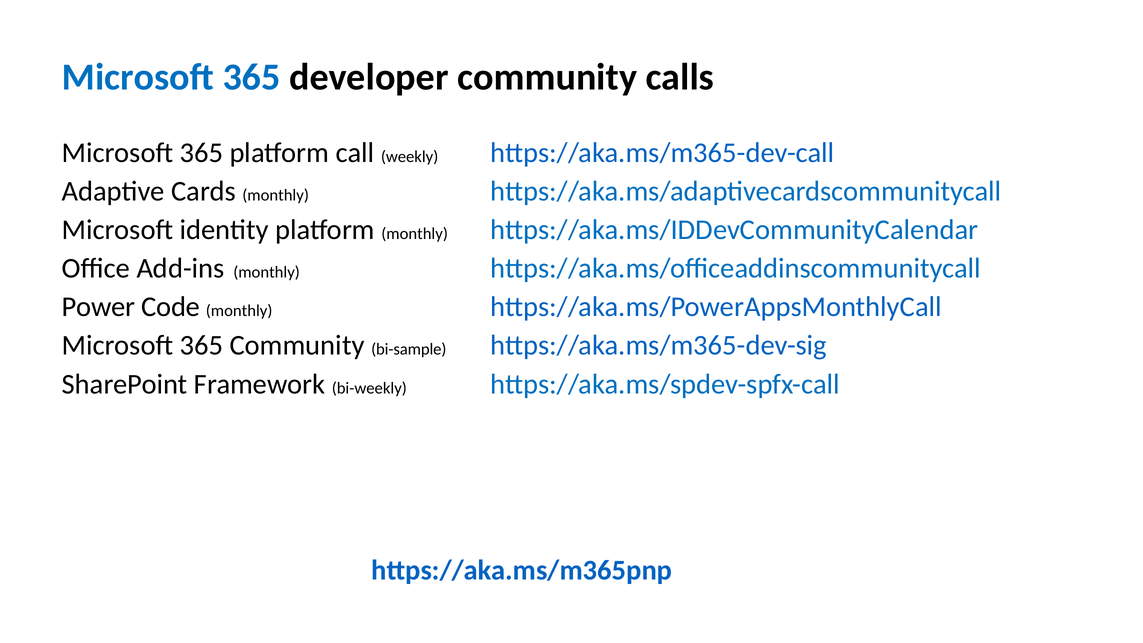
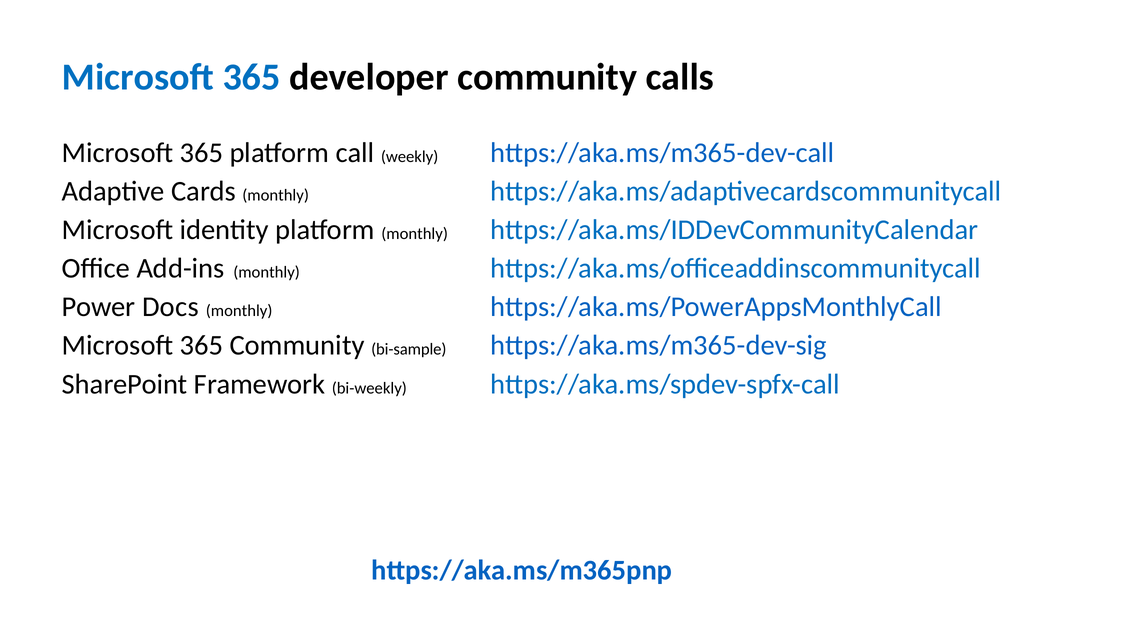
Code: Code -> Docs (170, 307)
